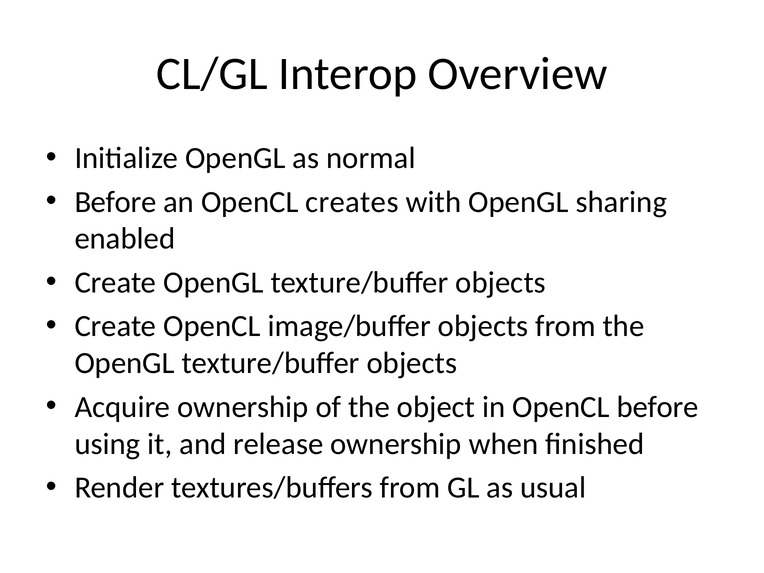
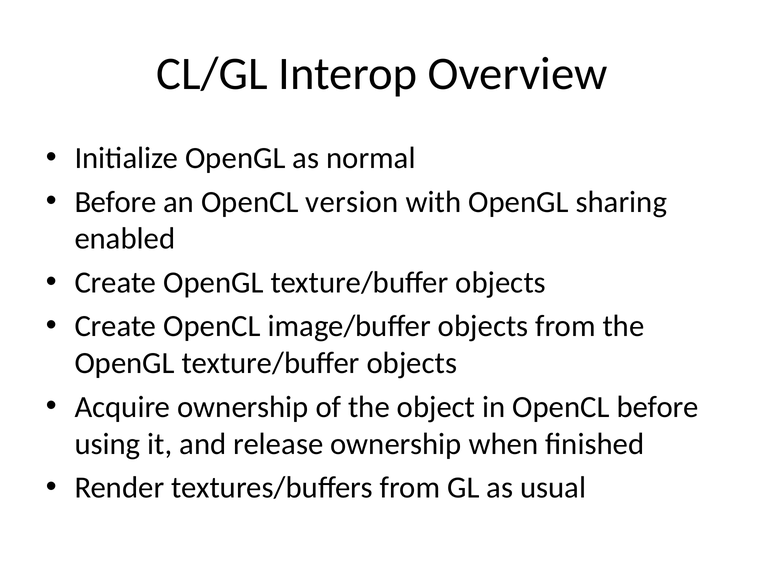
creates: creates -> version (352, 202)
